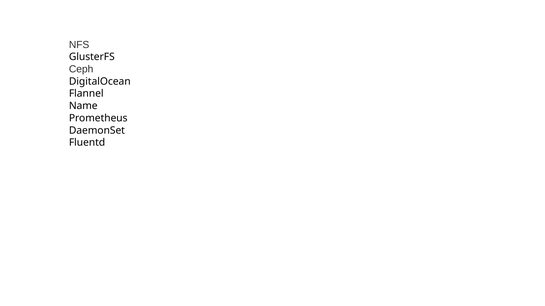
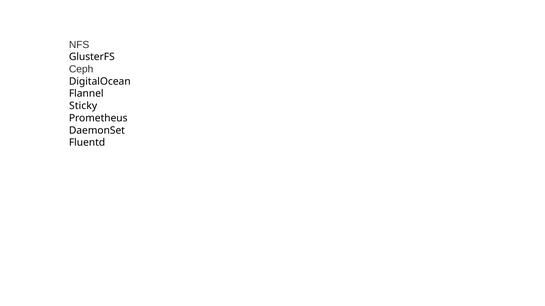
Name: Name -> Sticky (83, 106)
